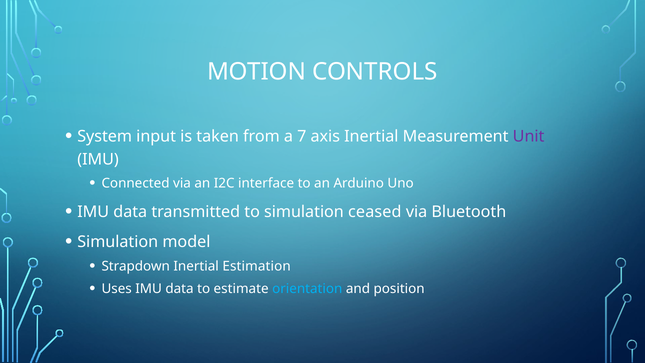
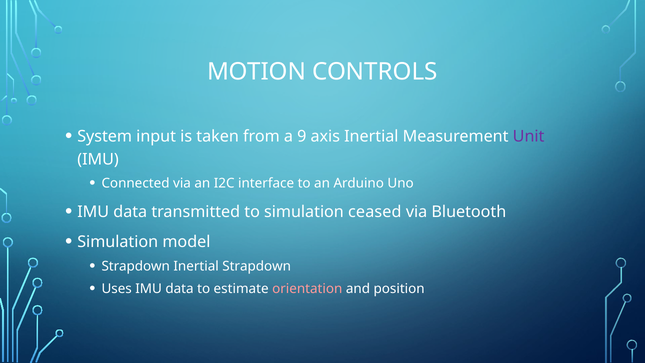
7: 7 -> 9 (302, 136)
Inertial Estimation: Estimation -> Strapdown (257, 266)
orientation colour: light blue -> pink (307, 289)
